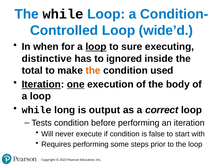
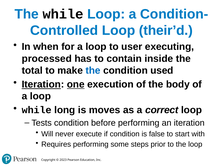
wide’d: wide’d -> their’d (166, 30)
loop underline: present -> none (96, 47)
sure: sure -> user (132, 47)
distinctive: distinctive -> processed (47, 59)
ignored: ignored -> contain (124, 59)
the colour: orange -> blue (93, 71)
output: output -> moves (105, 110)
